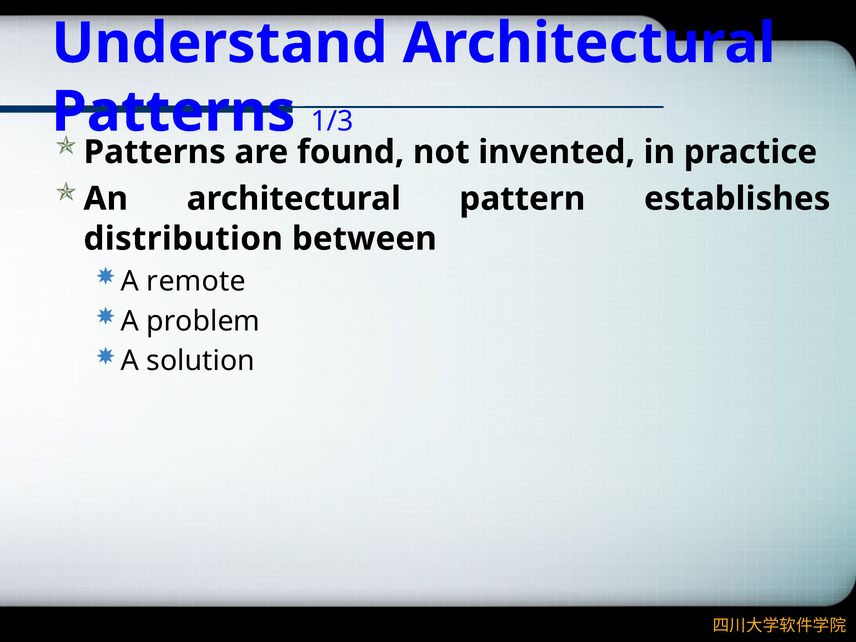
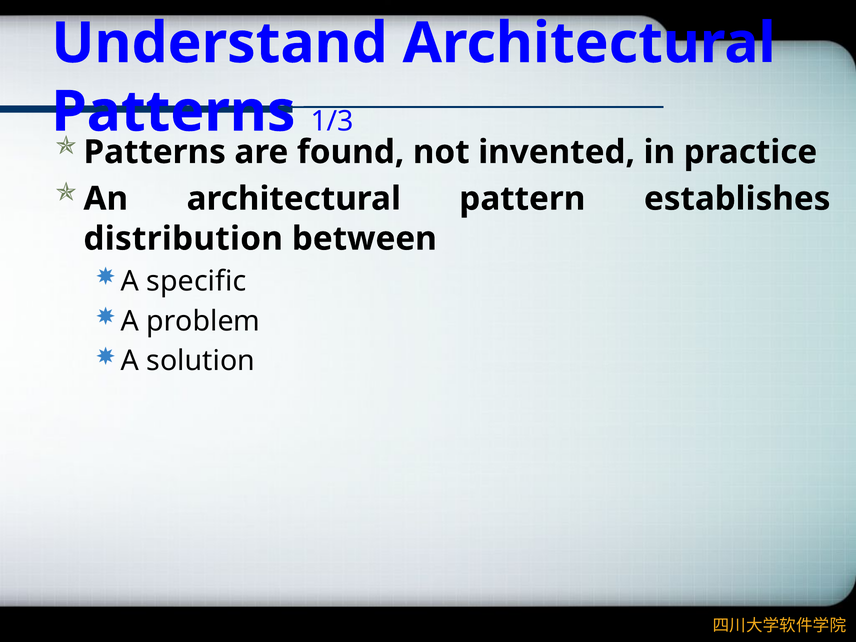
remote: remote -> specific (196, 281)
